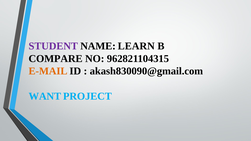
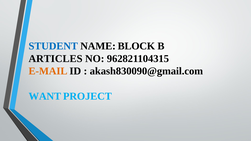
STUDENT colour: purple -> blue (53, 46)
LEARN: LEARN -> BLOCK (136, 46)
COMPARE: COMPARE -> ARTICLES (56, 59)
